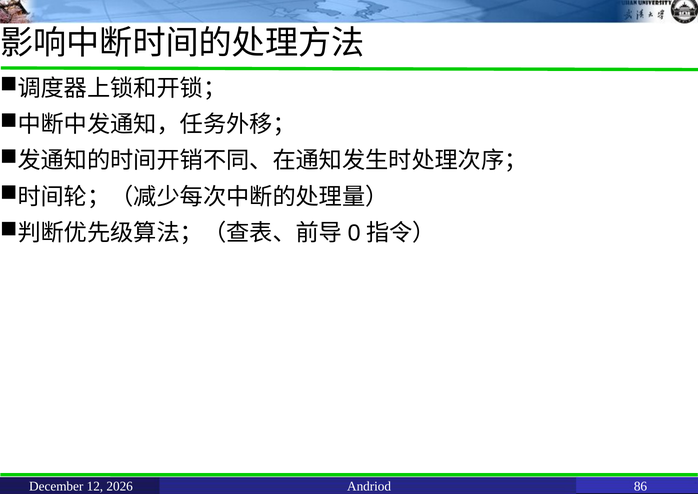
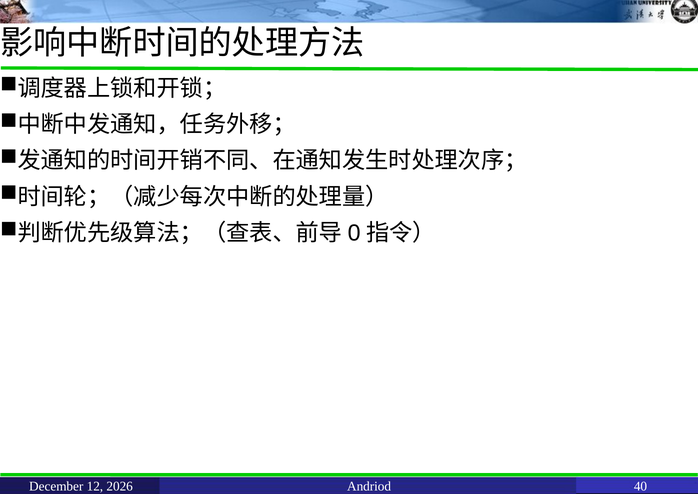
86: 86 -> 40 (641, 487)
